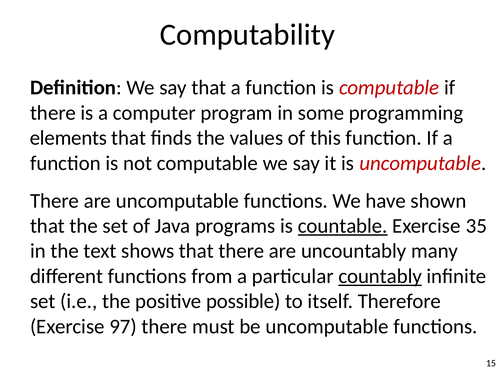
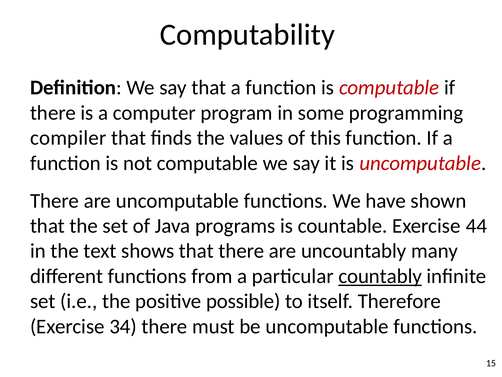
elements: elements -> compiler (68, 138)
countable underline: present -> none (343, 226)
35: 35 -> 44 (476, 226)
97: 97 -> 34 (123, 326)
